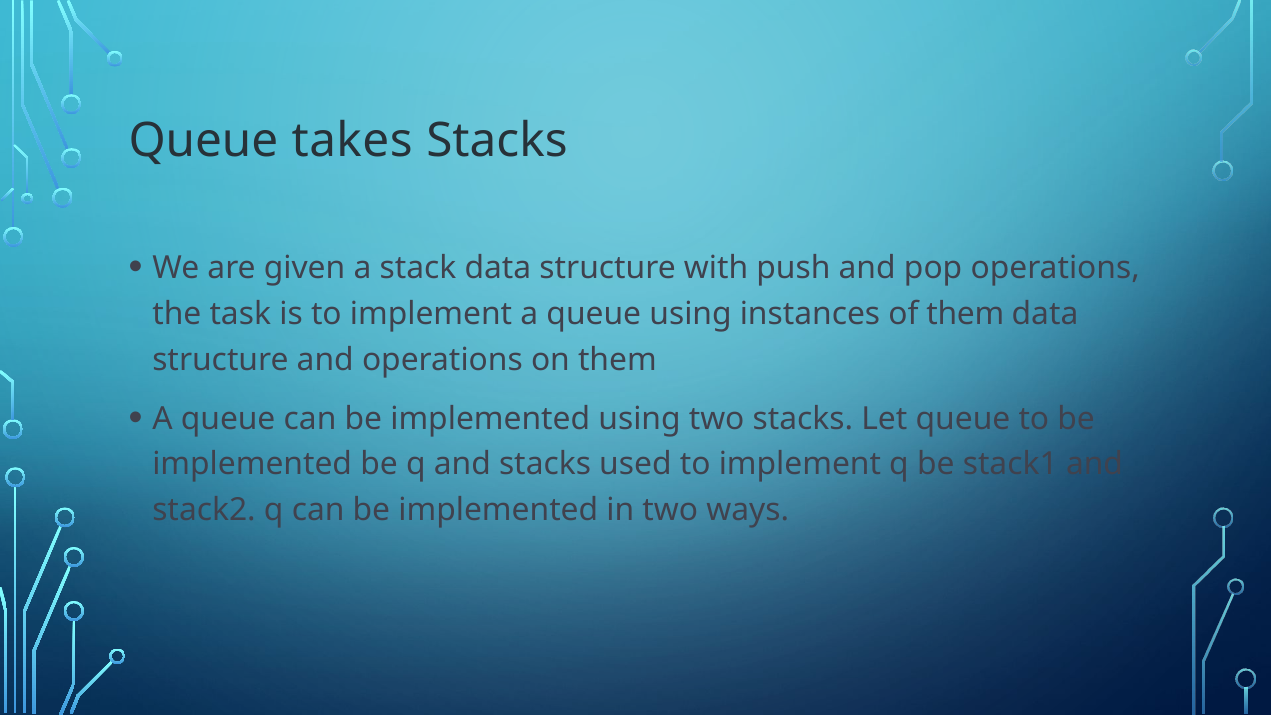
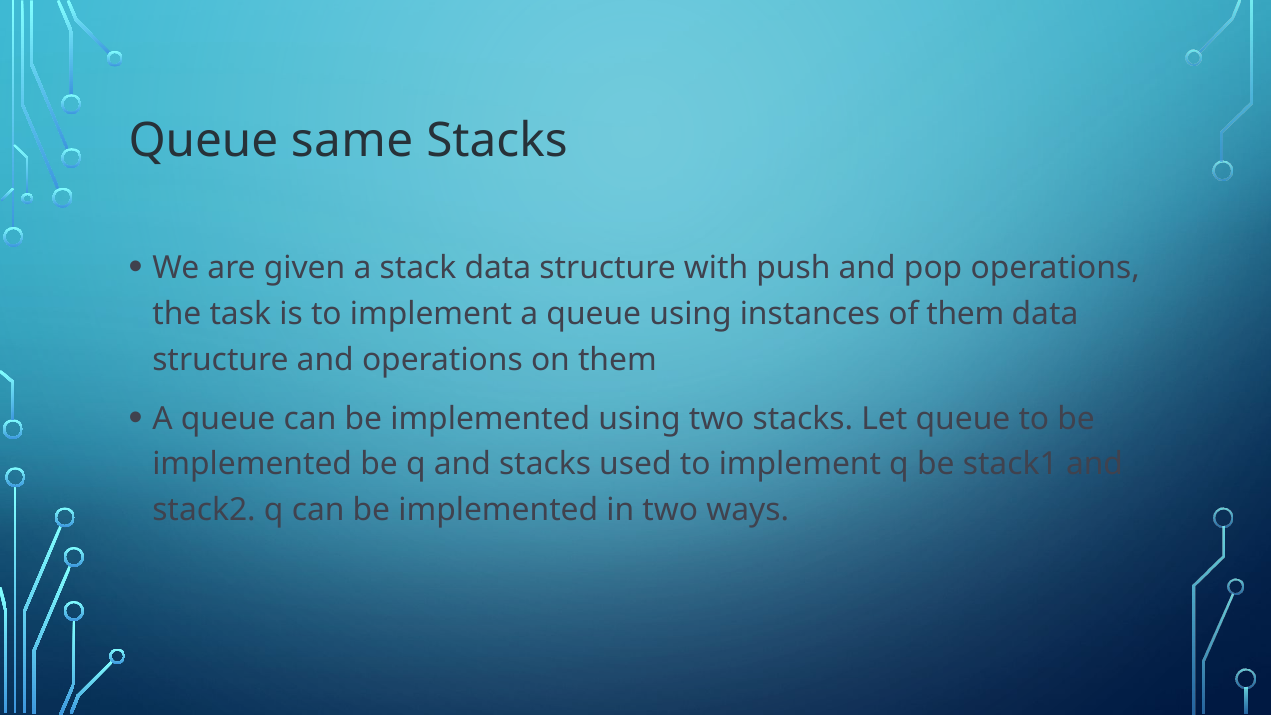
takes: takes -> same (352, 141)
